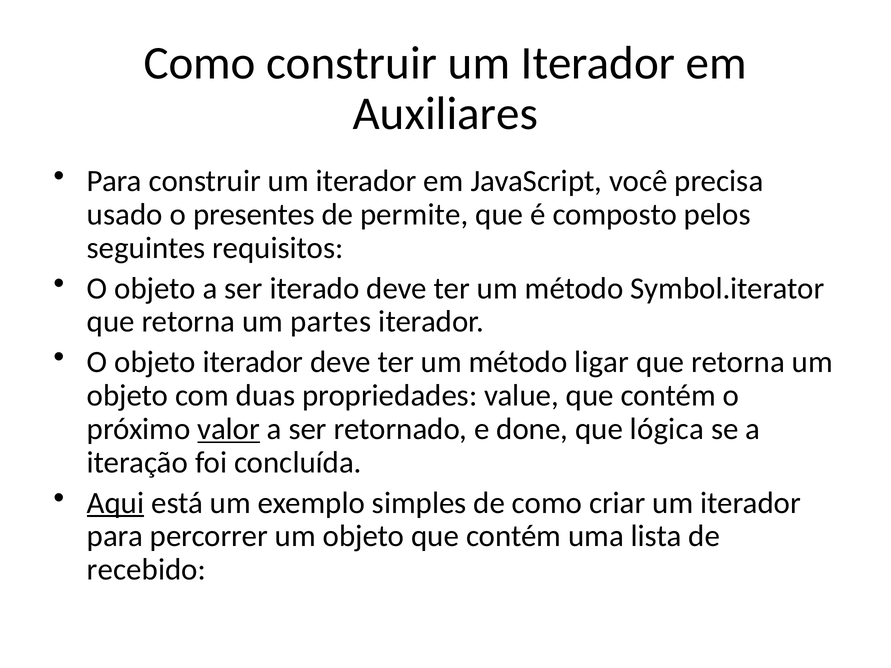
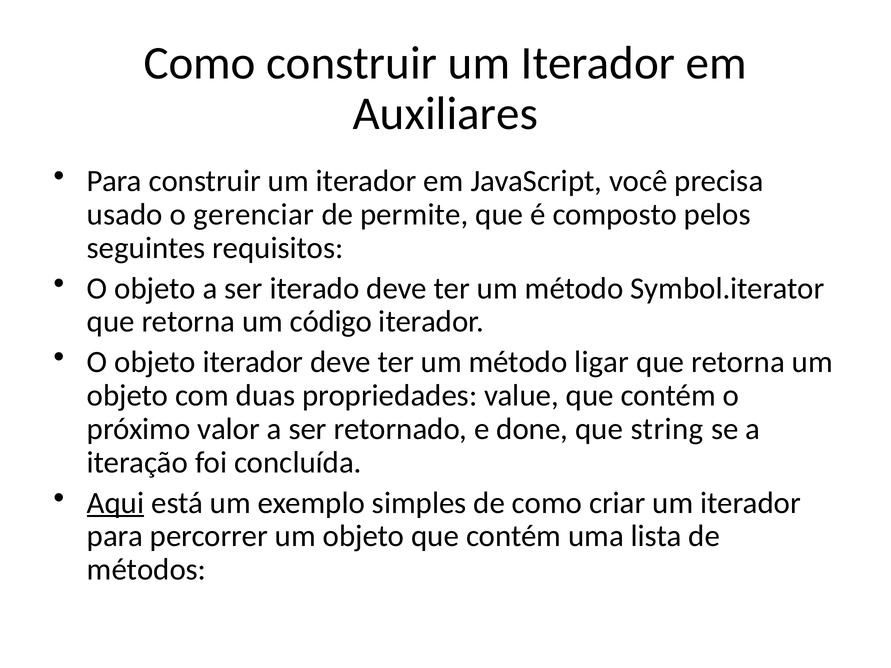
presentes: presentes -> gerenciar (254, 215)
partes: partes -> código (331, 322)
valor underline: present -> none (229, 429)
lógica: lógica -> string (667, 429)
recebido: recebido -> métodos (147, 570)
